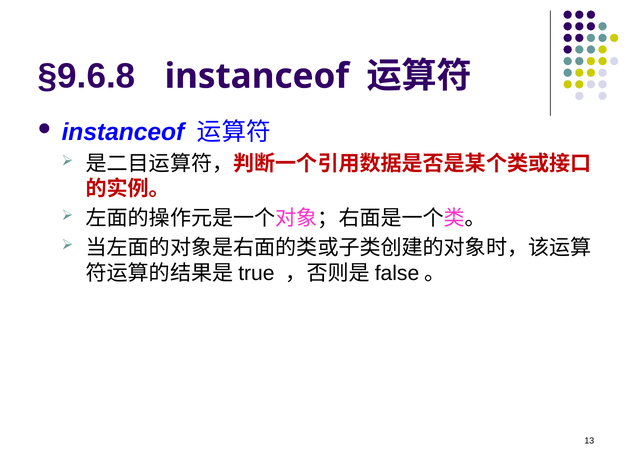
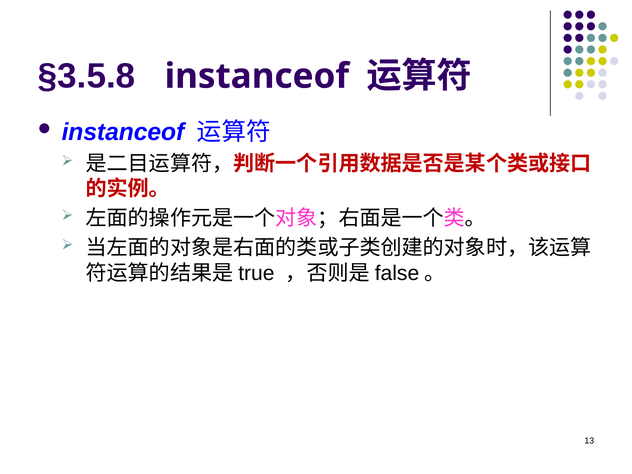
§9.6.8: §9.6.8 -> §3.5.8 (87, 76)
